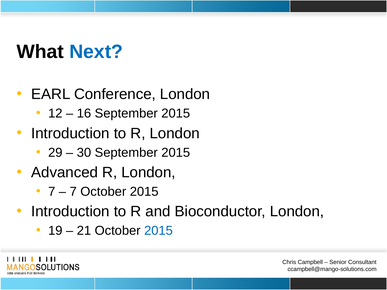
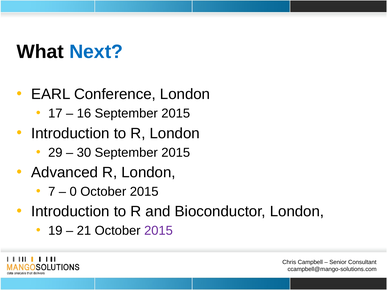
12: 12 -> 17 (55, 114)
7: 7 -> 0 (73, 192)
2015 colour: blue -> purple (158, 231)
